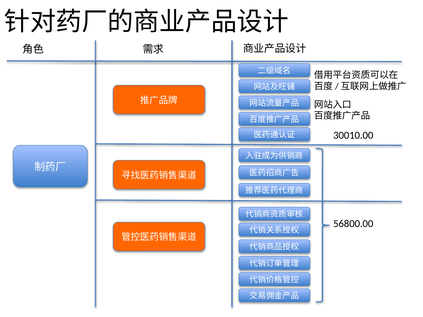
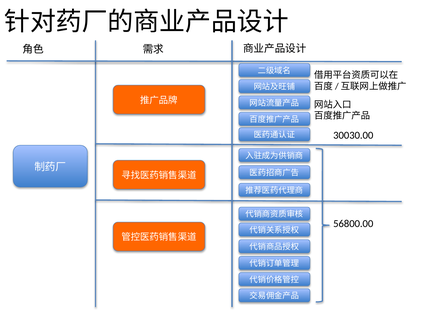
30010.00: 30010.00 -> 30030.00 (353, 135)
